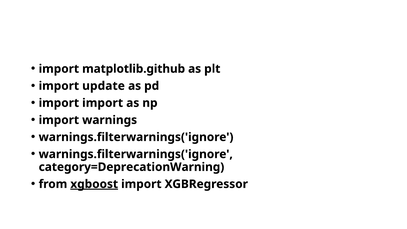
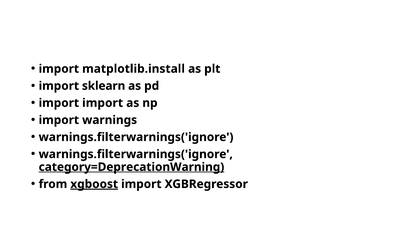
matplotlib.github: matplotlib.github -> matplotlib.install (134, 69)
update: update -> sklearn (104, 86)
category=DeprecationWarning underline: none -> present (131, 167)
